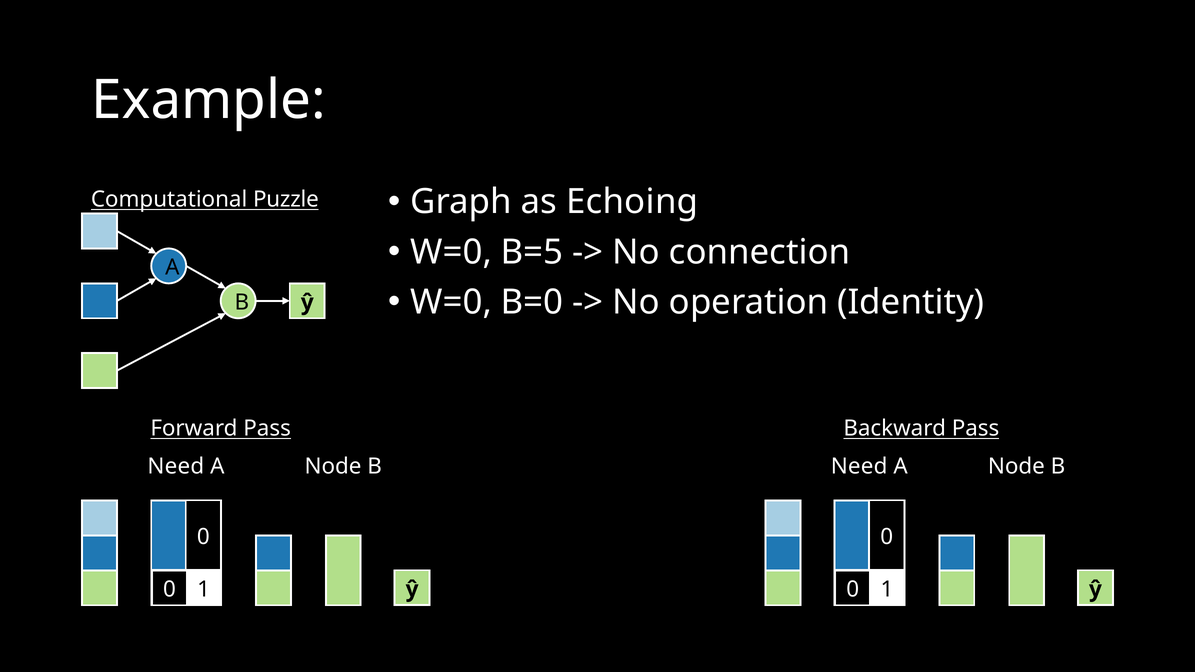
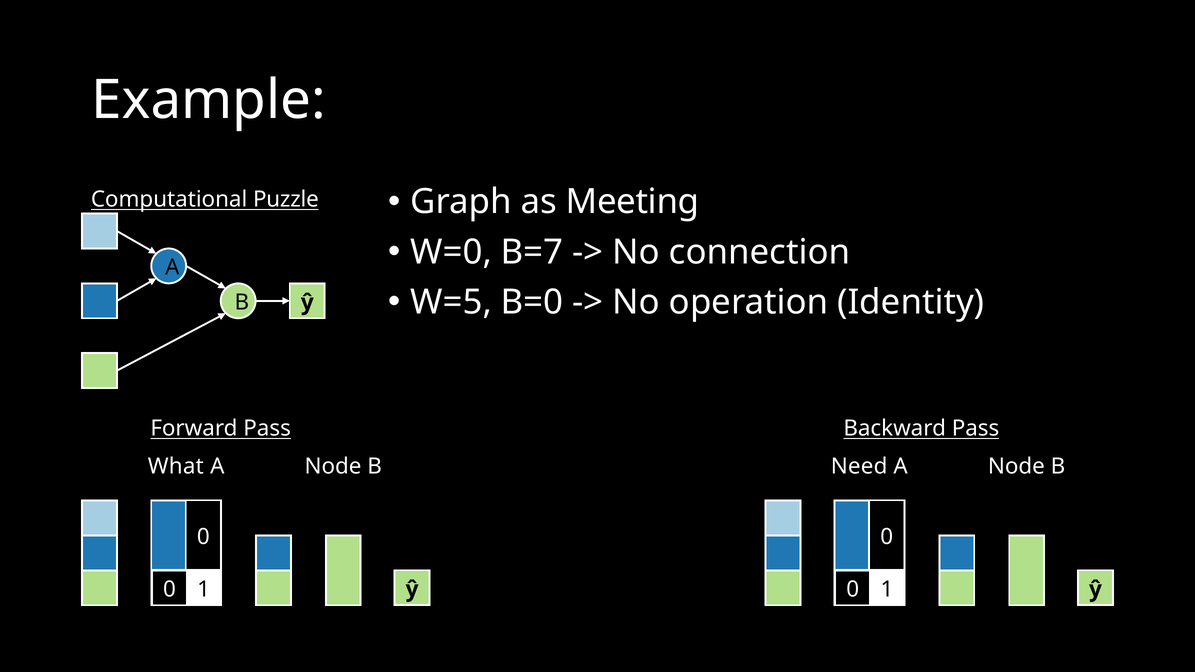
Echoing: Echoing -> Meeting (632, 202)
B=5: B=5 -> B=7 (532, 252)
W=0: W=0 -> W=5 (451, 302)
Need: Need -> What (176, 466)
